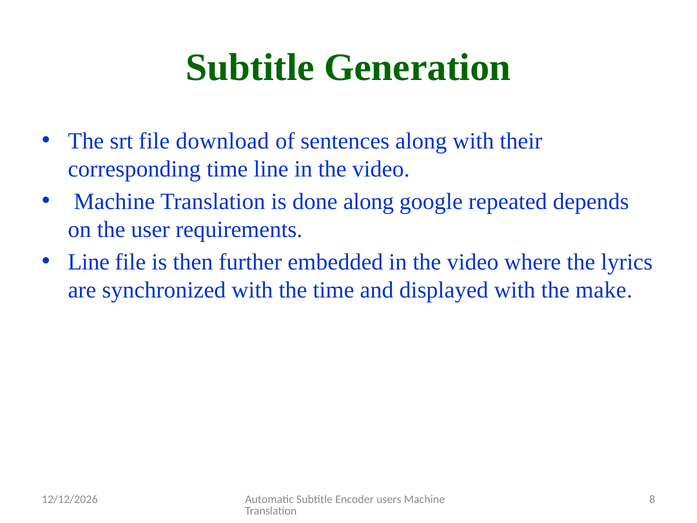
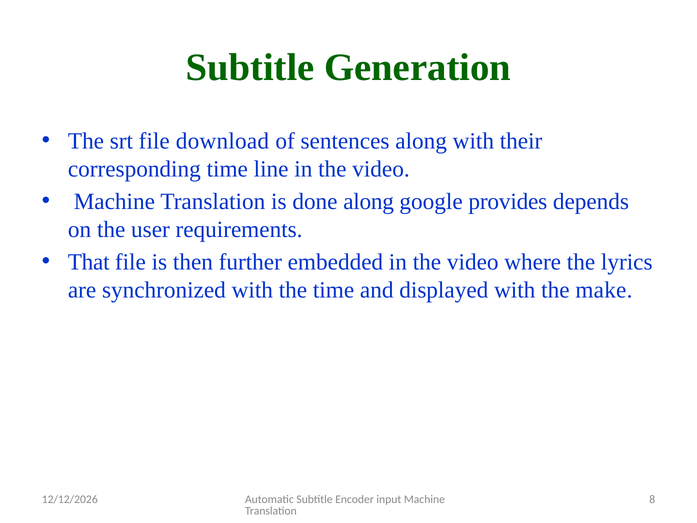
repeated: repeated -> provides (508, 201)
Line: Line -> That (89, 262)
users: users -> input (389, 499)
